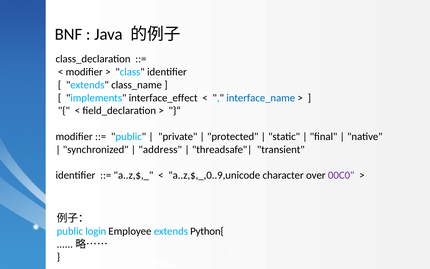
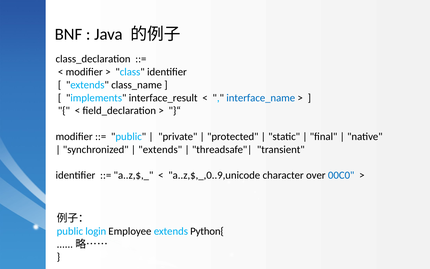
interface_effect: interface_effect -> interface_result (163, 98)
address: address -> extends (160, 149)
00C0 colour: purple -> blue (341, 175)
